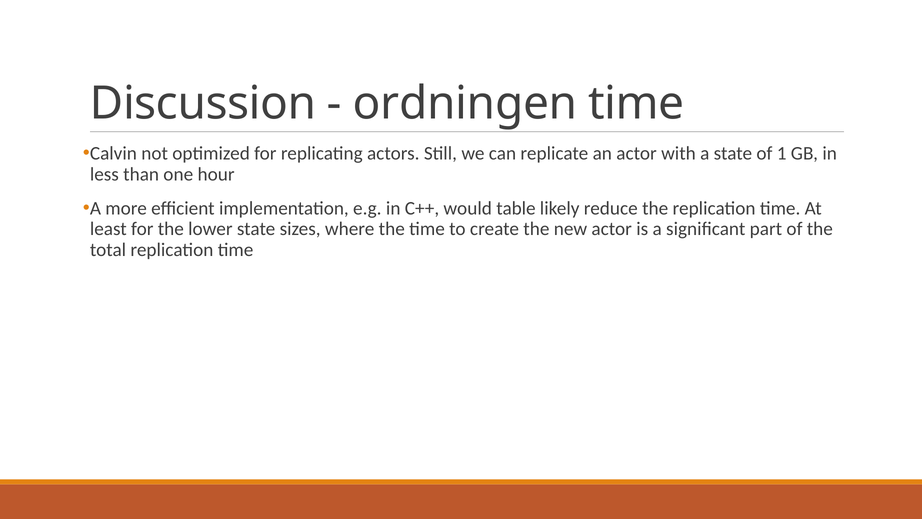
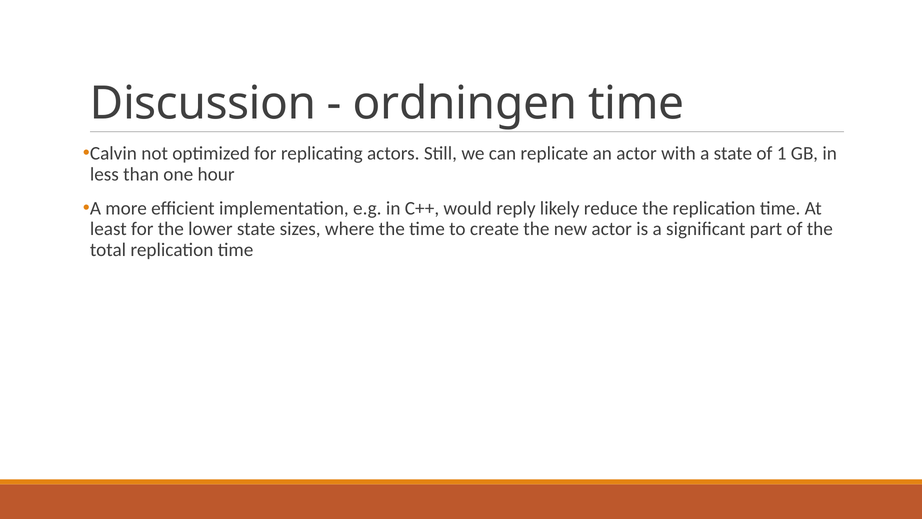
table: table -> reply (516, 208)
